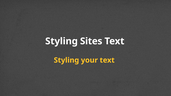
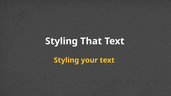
Sites: Sites -> That (91, 41)
